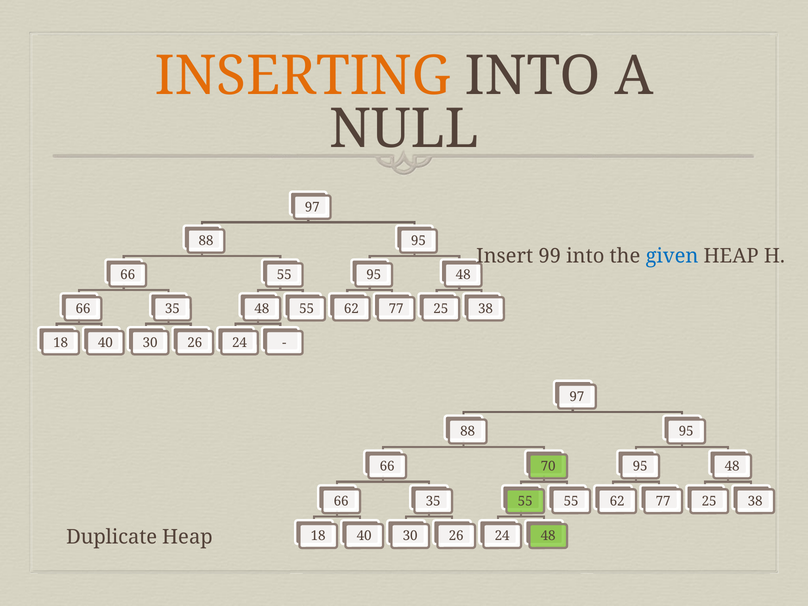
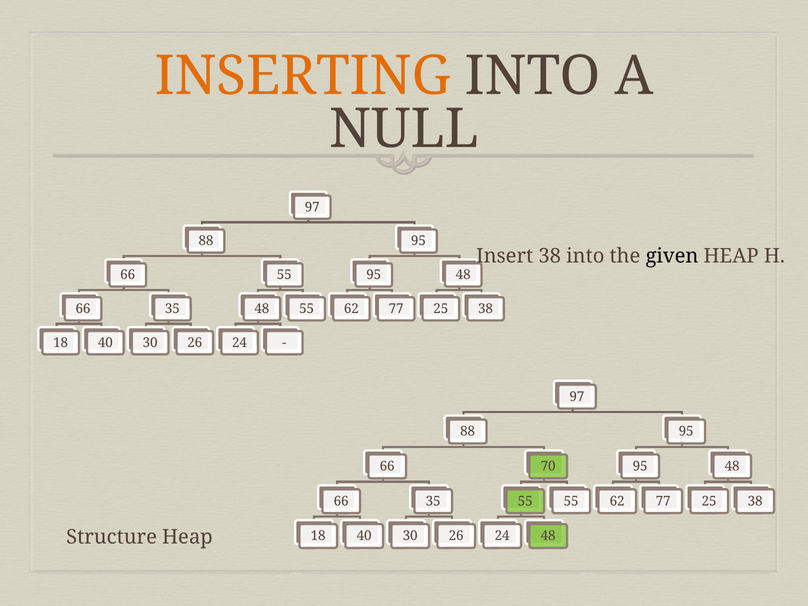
Insert 99: 99 -> 38 (550, 256)
given colour: blue -> black (672, 256)
Duplicate: Duplicate -> Structure (112, 537)
